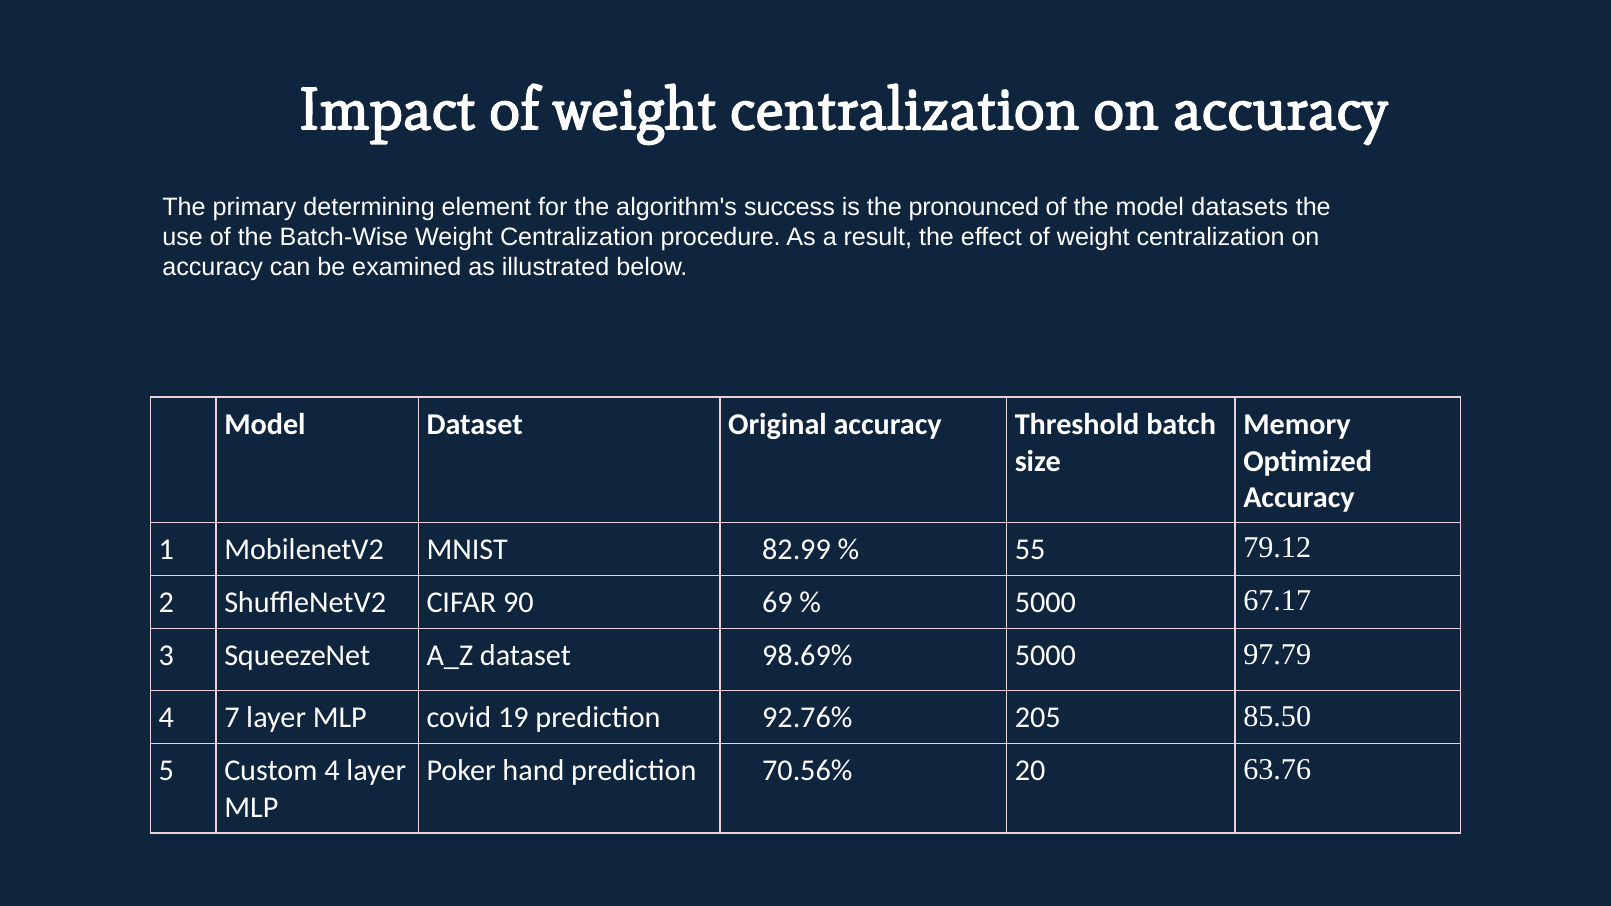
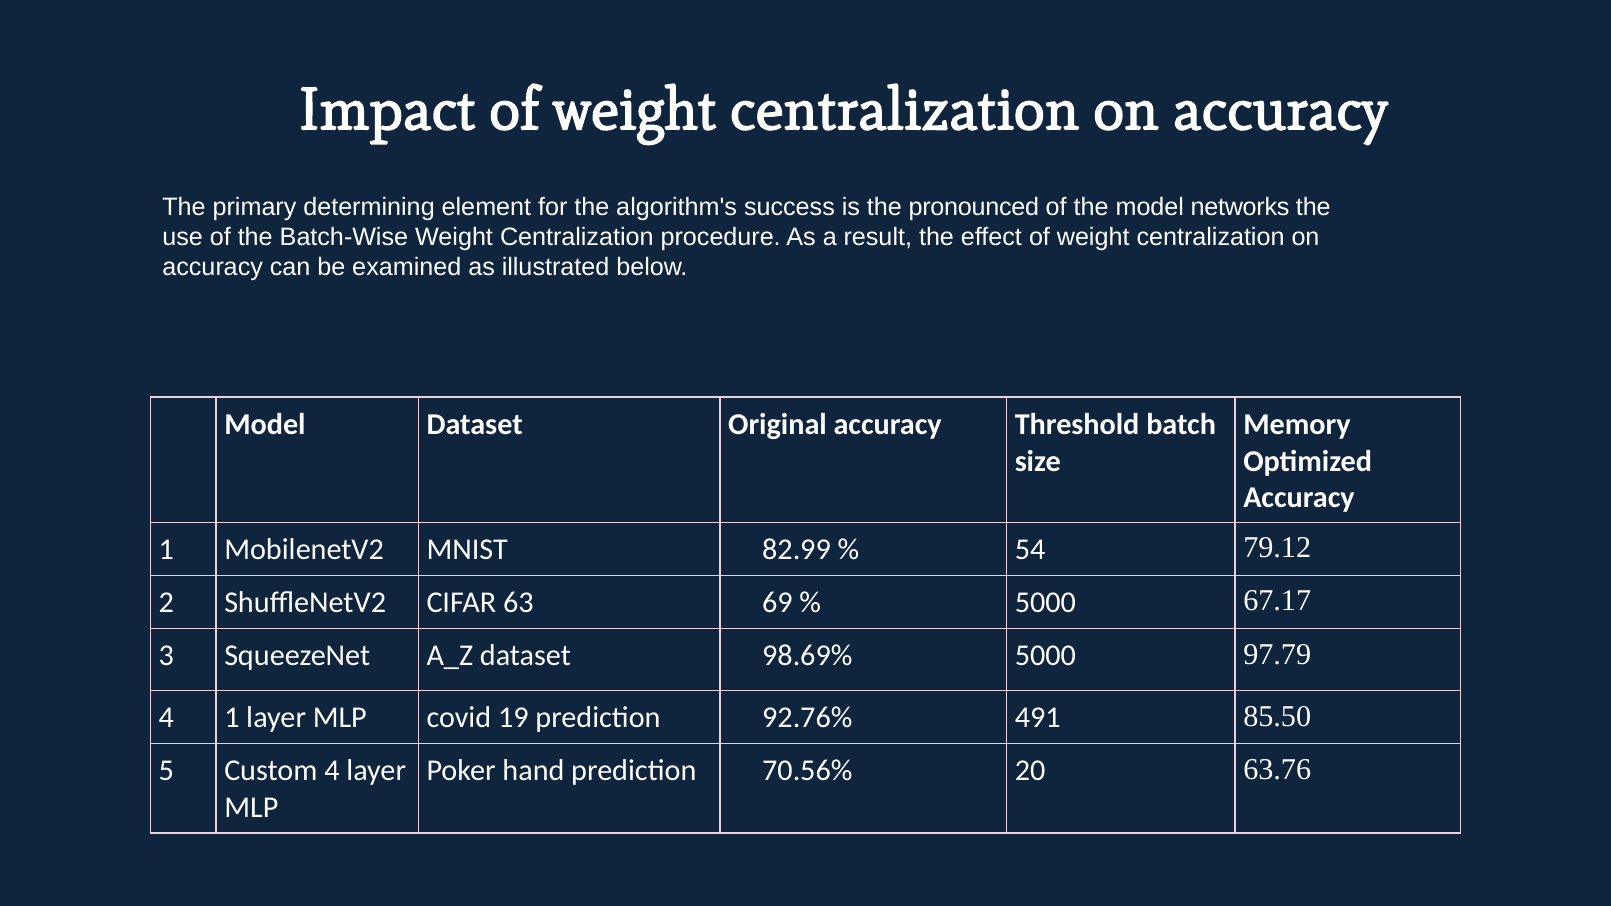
datasets: datasets -> networks (1240, 207)
55: 55 -> 54 (1030, 550)
90: 90 -> 63 (518, 603)
4 7: 7 -> 1 (232, 718)
205: 205 -> 491 (1038, 718)
